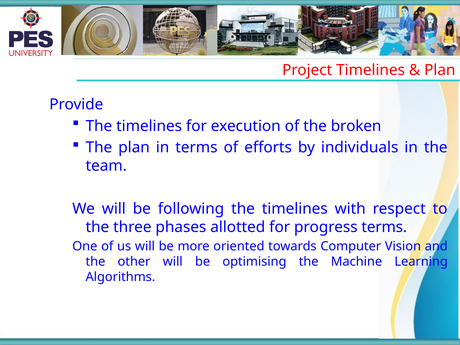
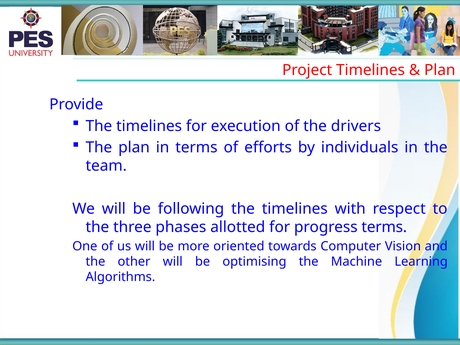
broken: broken -> drivers (356, 126)
